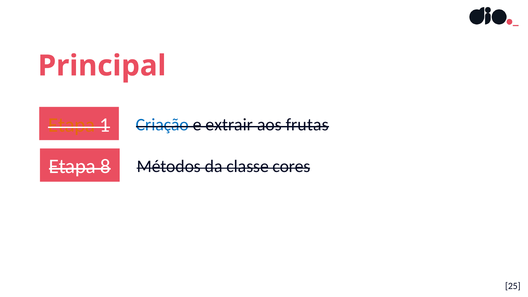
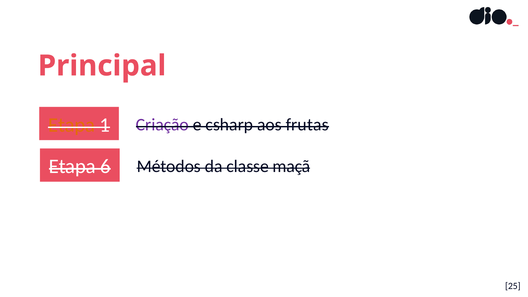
Criação colour: blue -> purple (162, 125)
extrair: extrair -> csharp (229, 125)
8: 8 -> 6 (105, 167)
cores: cores -> maçã (292, 166)
